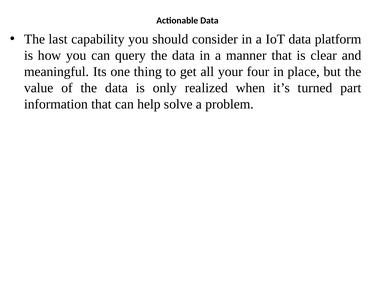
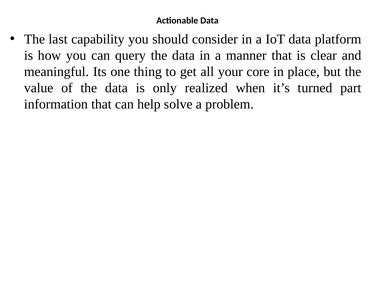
four: four -> core (258, 72)
